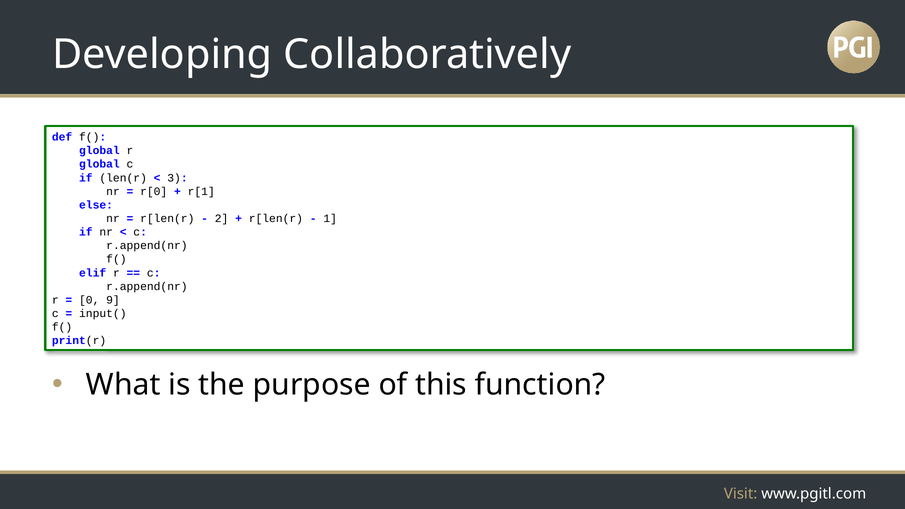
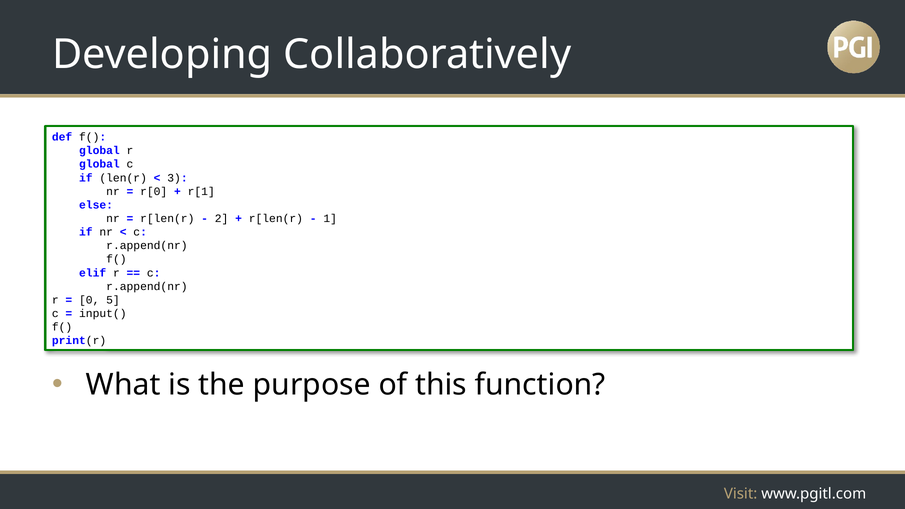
9: 9 -> 5 (113, 300)
